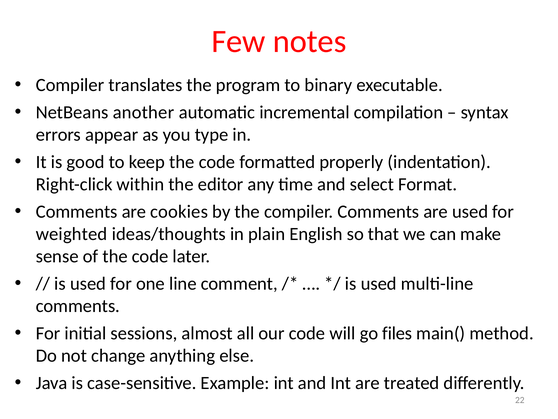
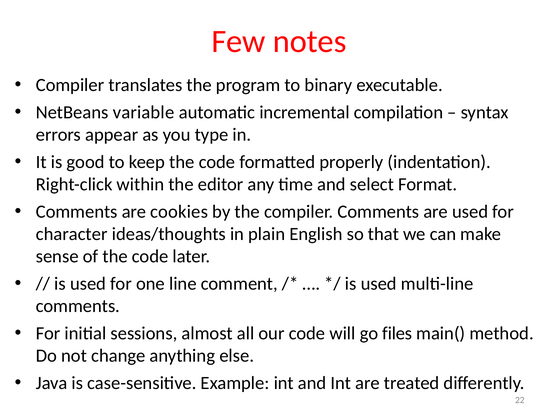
another: another -> variable (144, 112)
weighted: weighted -> character (72, 234)
